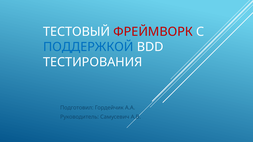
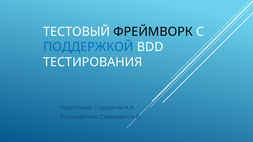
ФРЕЙМВОРК colour: red -> black (153, 32)
